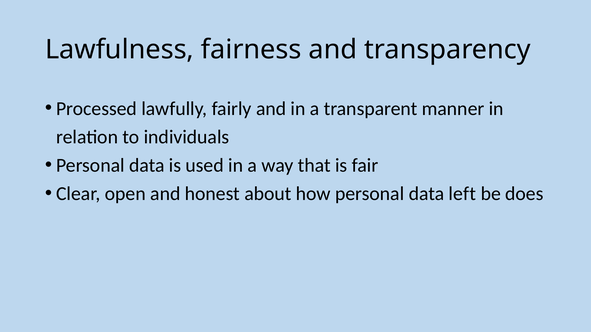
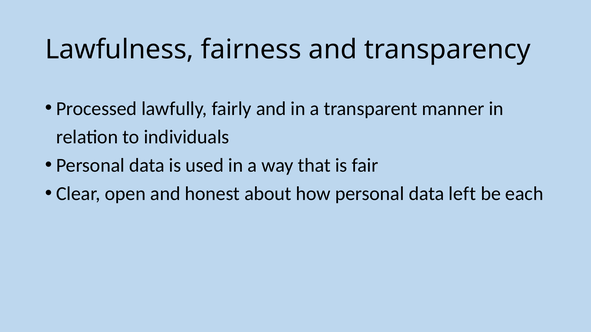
does: does -> each (524, 194)
